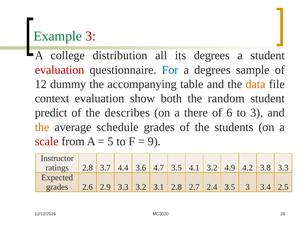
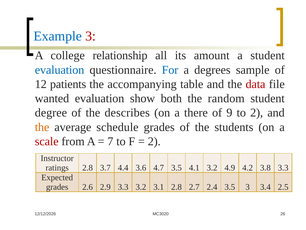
Example colour: green -> blue (58, 36)
distribution: distribution -> relationship (120, 55)
its degrees: degrees -> amount (212, 55)
evaluation colour: red -> blue (60, 70)
dummy: dummy -> patients (68, 84)
data colour: orange -> red (255, 84)
context: context -> wanted (52, 98)
predict: predict -> degree (51, 113)
6: 6 -> 9 (229, 113)
to 3: 3 -> 2 (257, 113)
5: 5 -> 7 (110, 141)
9: 9 -> 2 (154, 141)
